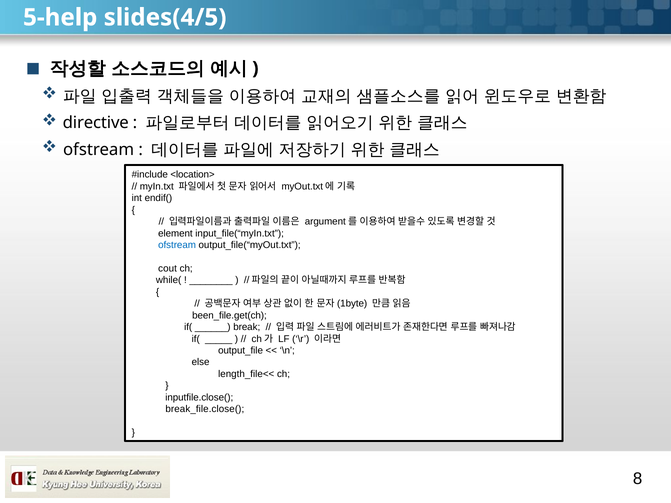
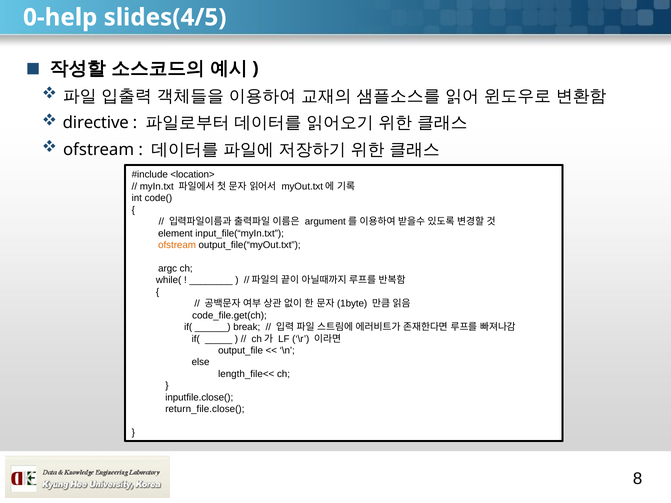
5-help: 5-help -> 0-help (60, 17)
endif(: endif( -> code( (158, 198)
ofstream colour: blue -> orange (177, 245)
cout: cout -> argc (168, 269)
been_file.get(ch: been_file.get(ch -> code_file.get(ch (229, 316)
break_file.close(: break_file.close( -> return_file.close( (205, 409)
